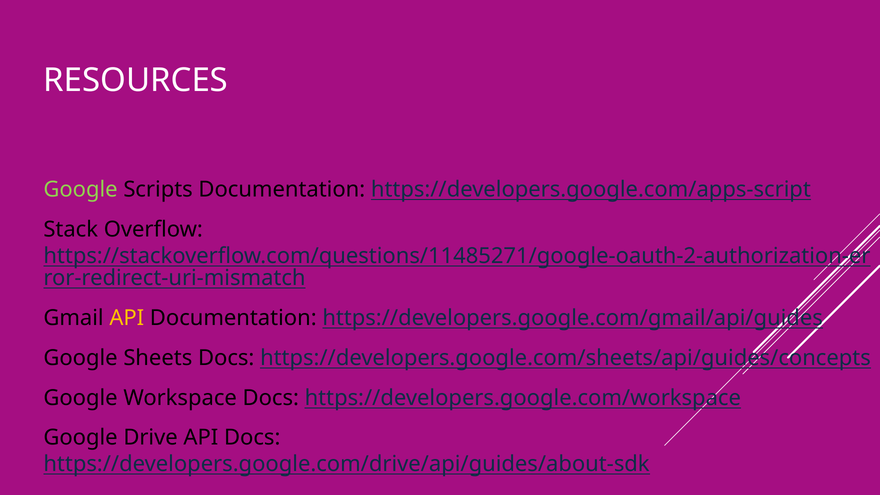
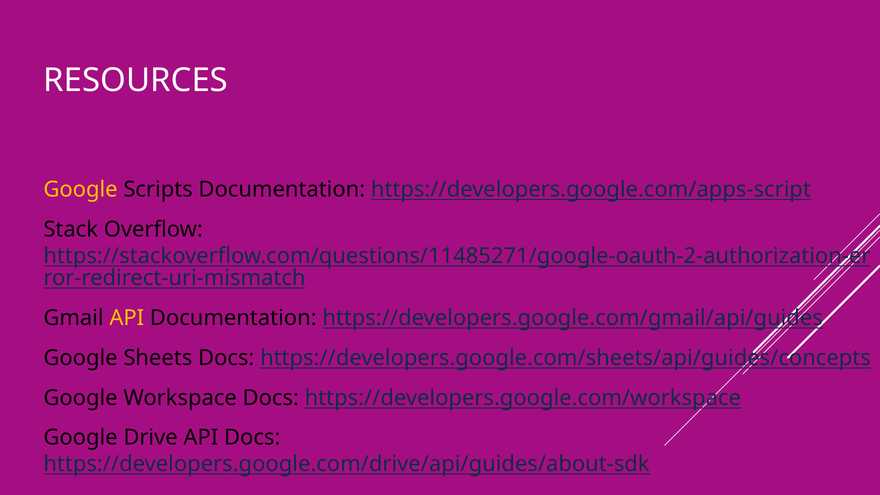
Google colour: light green -> yellow (81, 190)
